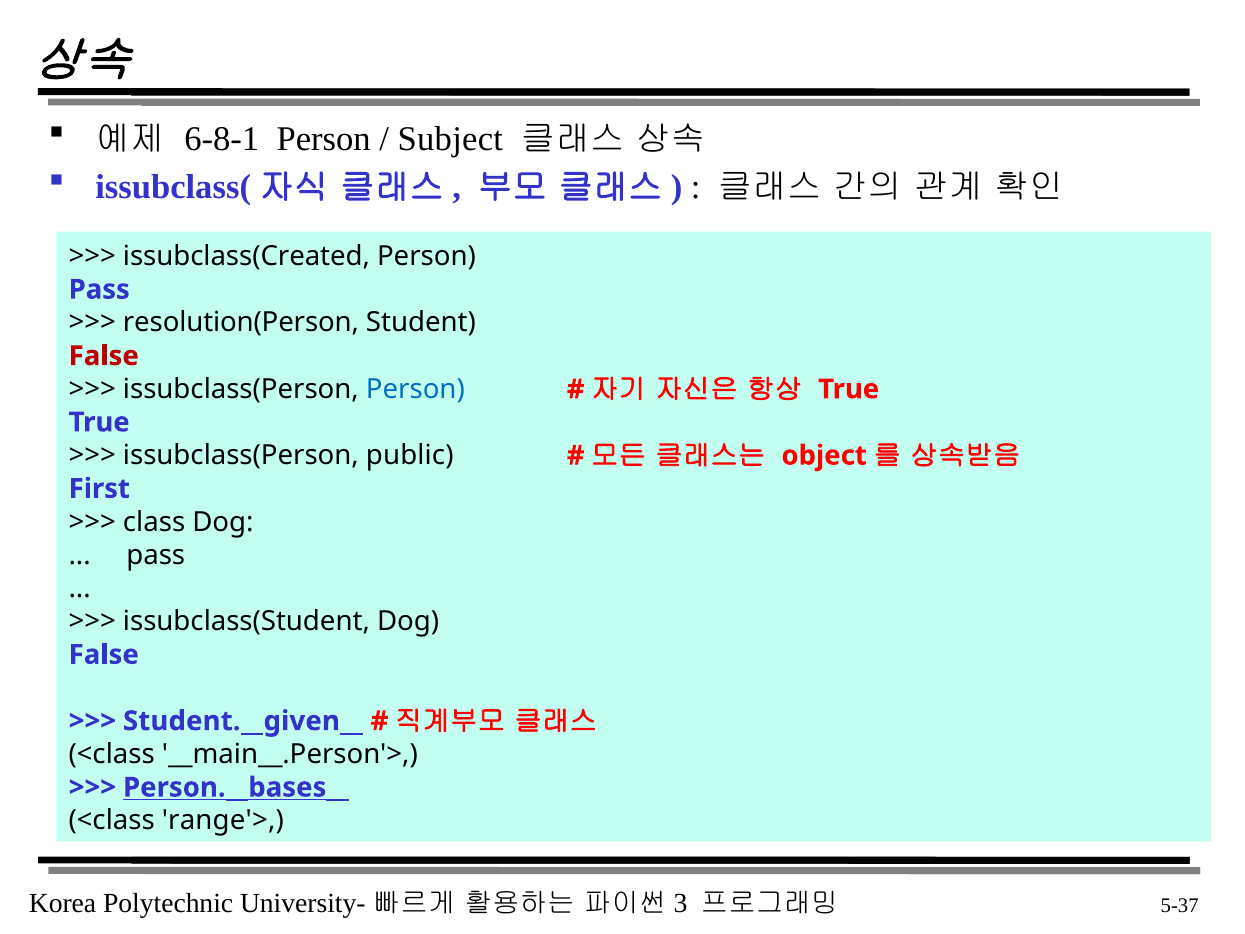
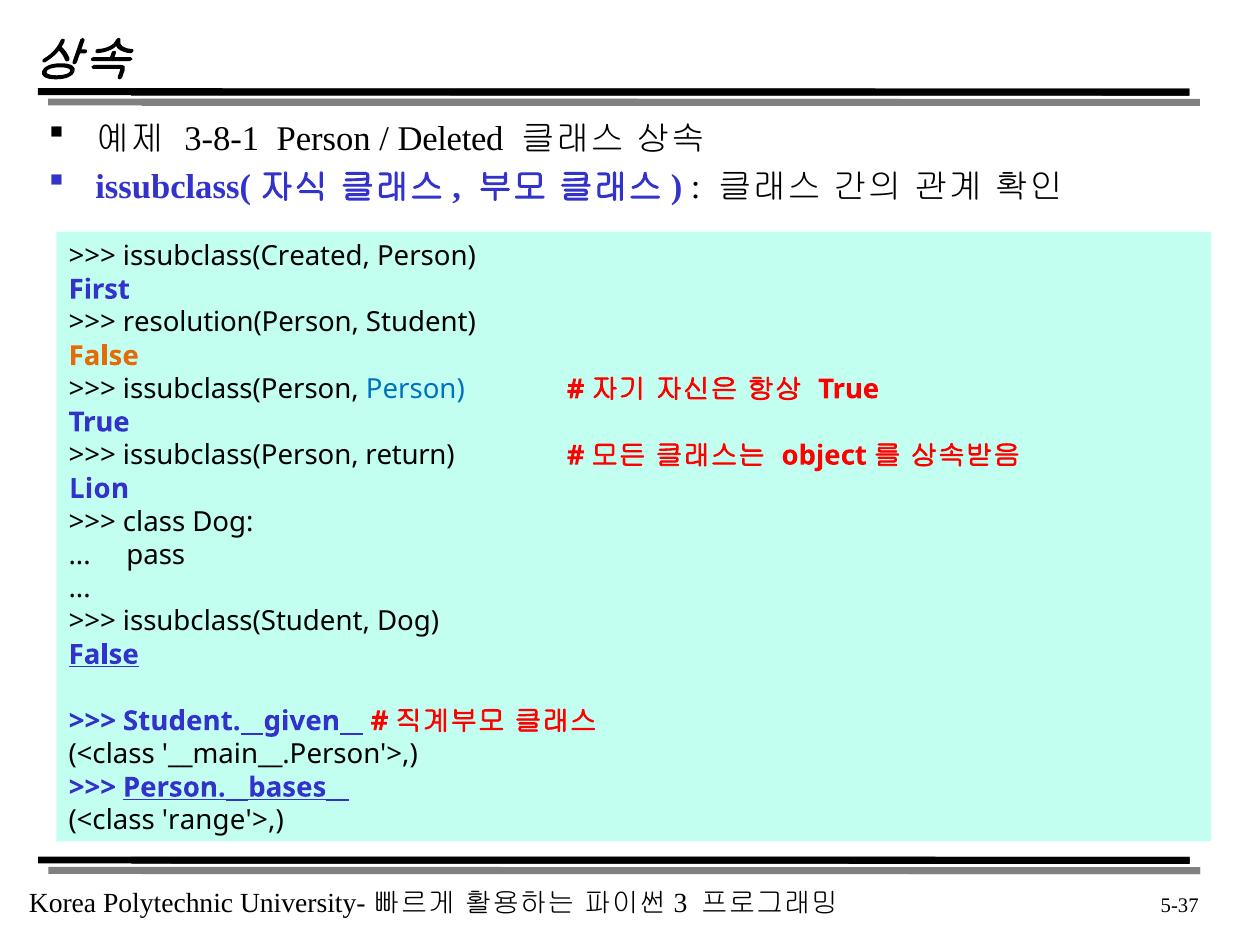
6-8-1: 6-8-1 -> 3-8-1 (222, 139)
Subject: Subject -> Deleted (451, 139)
Pass: Pass -> First (99, 289)
False colour: red -> orange (104, 356)
public: public -> return (410, 455)
First: First -> Lion (99, 489)
False underline: none -> present (104, 655)
